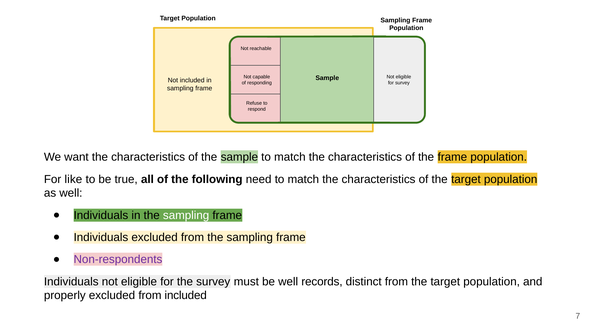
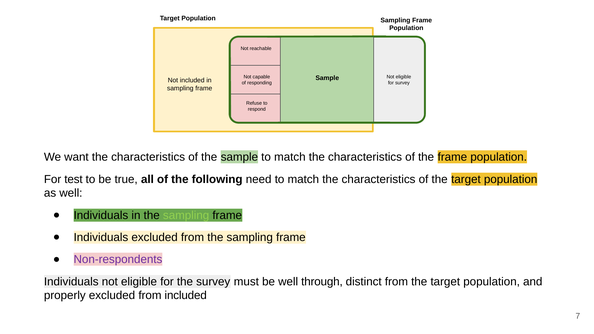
like: like -> test (74, 179)
sampling colour: white -> light green (186, 215)
records: records -> through (322, 282)
